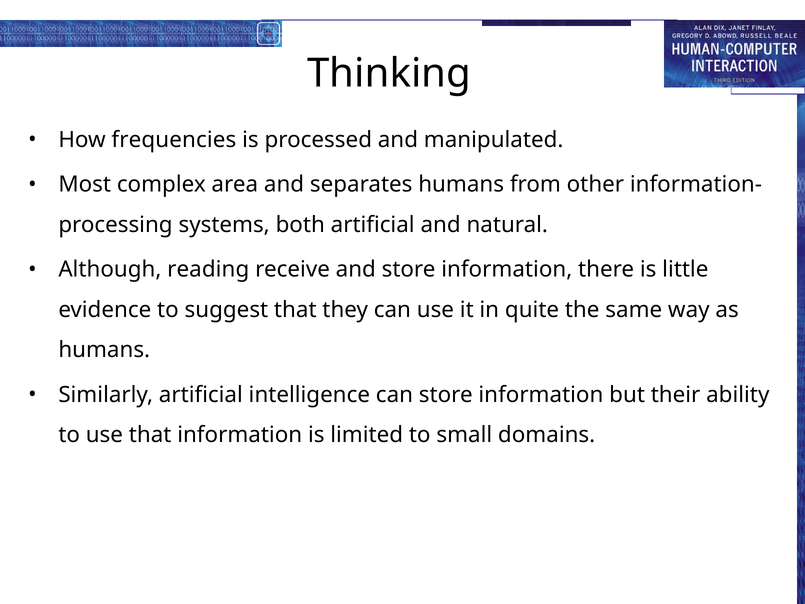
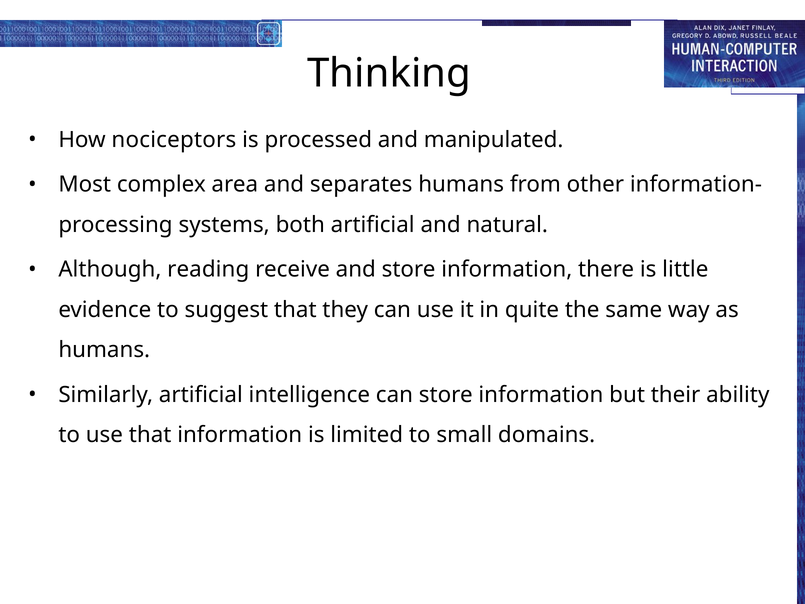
frequencies: frequencies -> nociceptors (174, 140)
